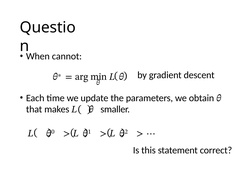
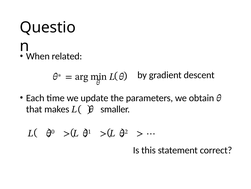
cannot: cannot -> related (67, 56)
